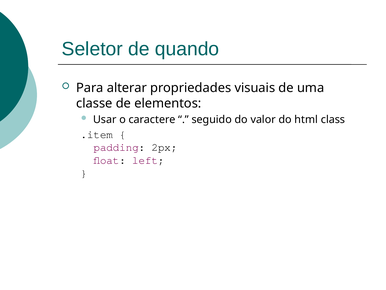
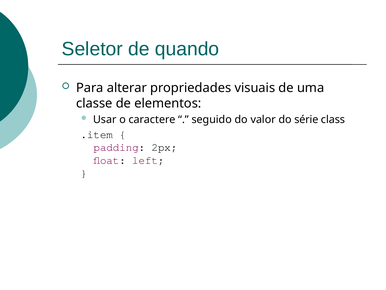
html: html -> série (306, 119)
